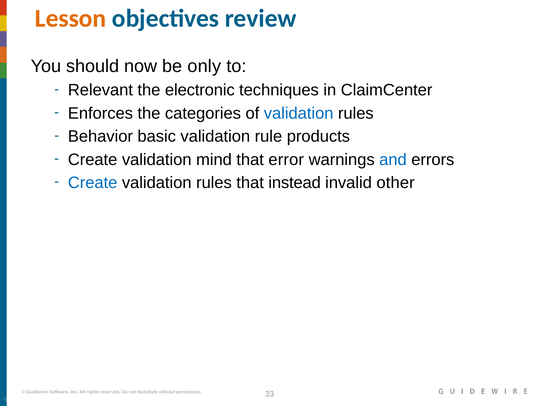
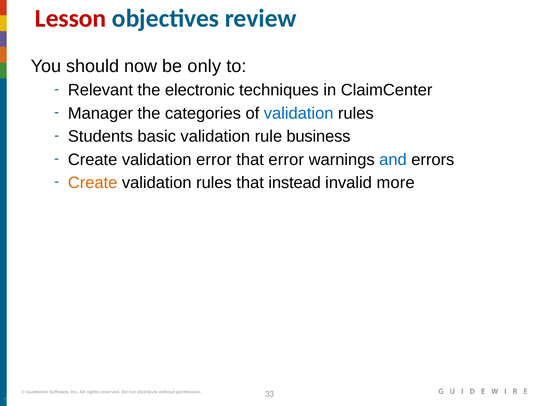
Lesson colour: orange -> red (71, 18)
Enforces: Enforces -> Manager (100, 113)
Behavior: Behavior -> Students (100, 136)
products: products -> business (318, 136)
validation mind: mind -> error (214, 160)
Create colour: blue -> orange (93, 183)
other: other -> more (396, 183)
